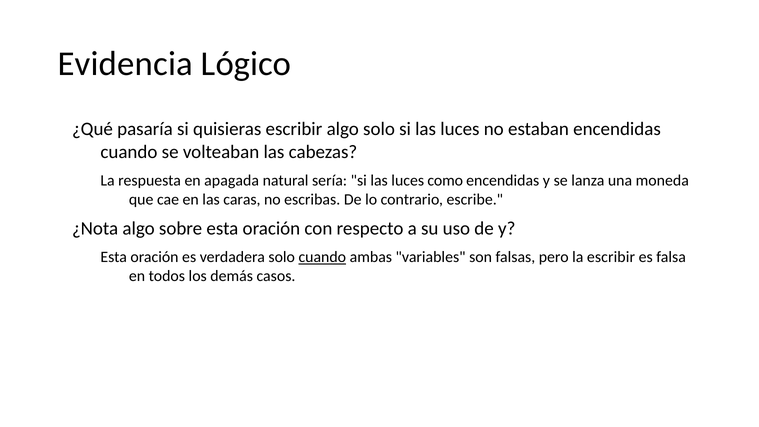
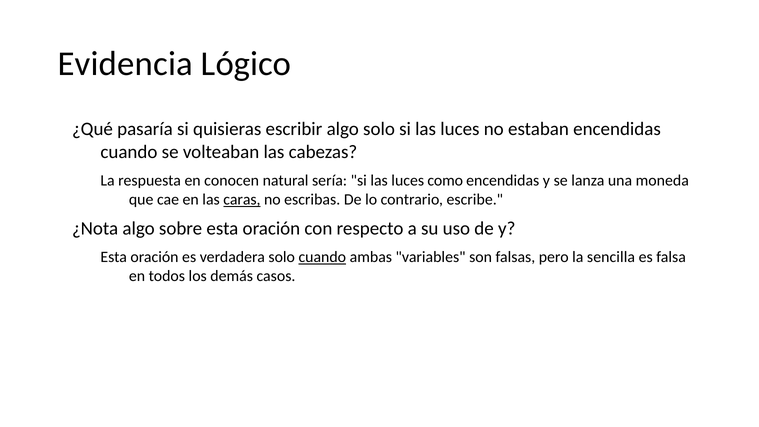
apagada: apagada -> conocen (232, 181)
caras underline: none -> present (242, 199)
la escribir: escribir -> sencilla (611, 257)
